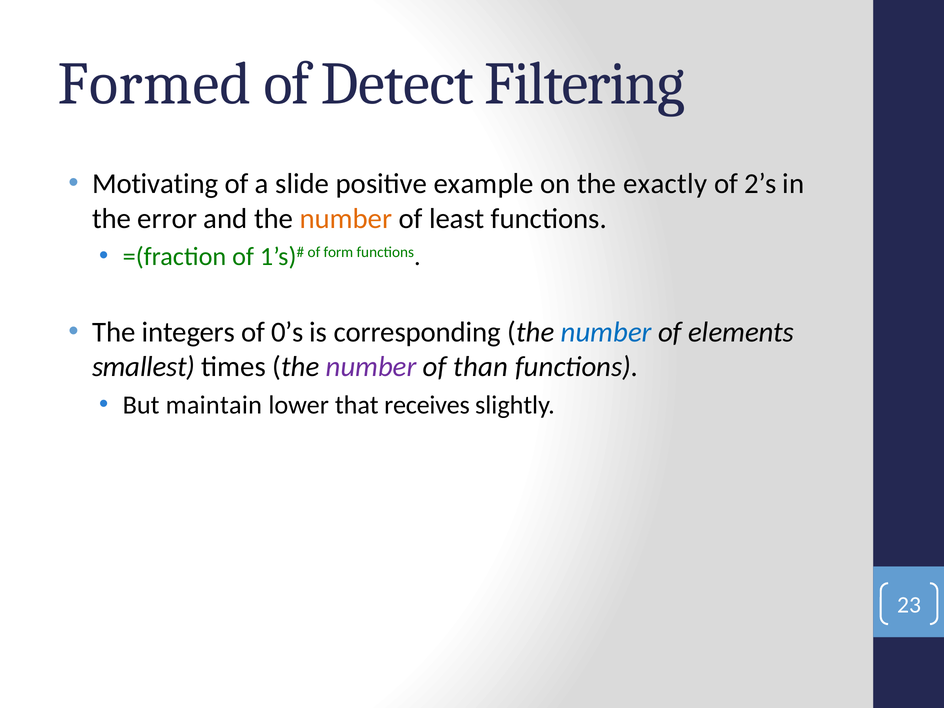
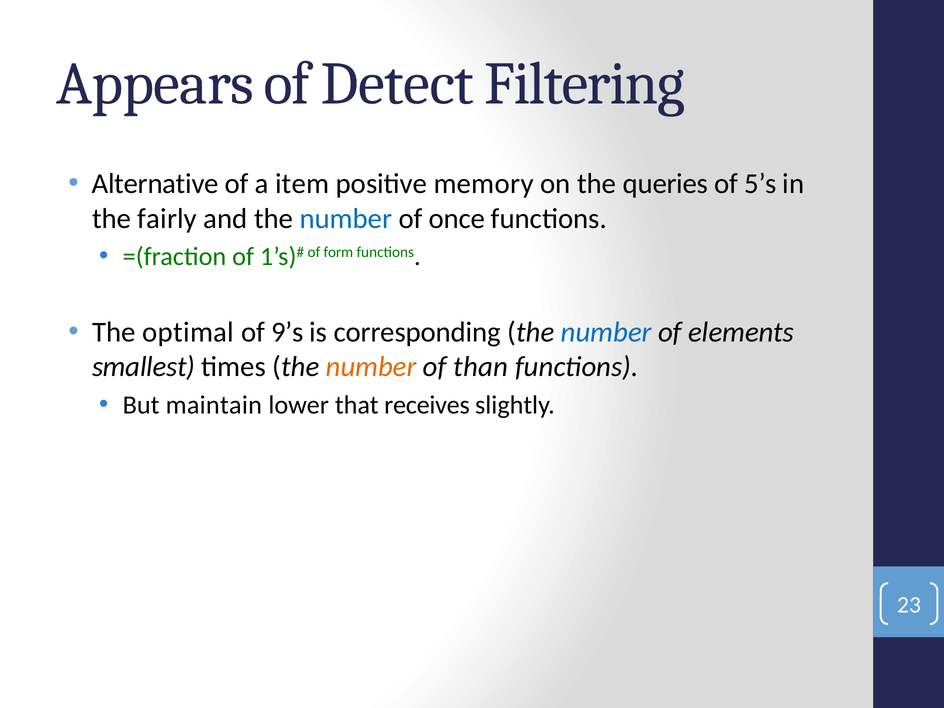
Formed: Formed -> Appears (155, 84)
Motivating: Motivating -> Alternative (155, 184)
slide: slide -> item (302, 184)
example: example -> memory (484, 184)
exactly: exactly -> queries (665, 184)
2’s: 2’s -> 5’s (761, 184)
error: error -> fairly (167, 219)
number colour: orange -> blue (346, 219)
least: least -> once (457, 219)
integers: integers -> optimal (188, 332)
0’s: 0’s -> 9’s (287, 332)
number colour: purple -> orange (371, 367)
